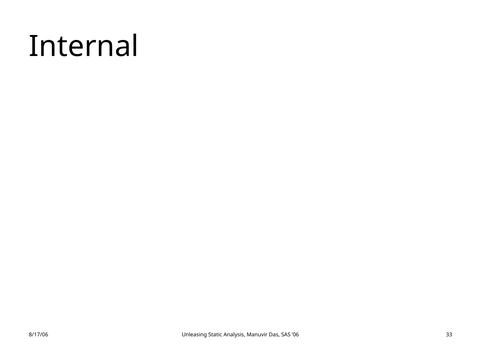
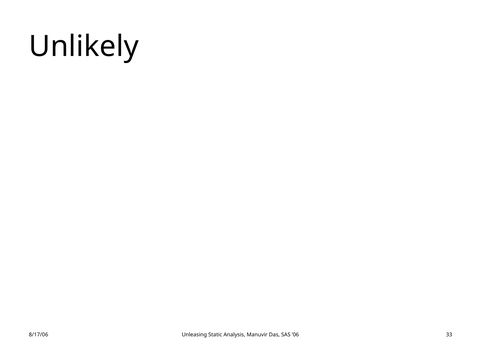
Internal: Internal -> Unlikely (84, 47)
